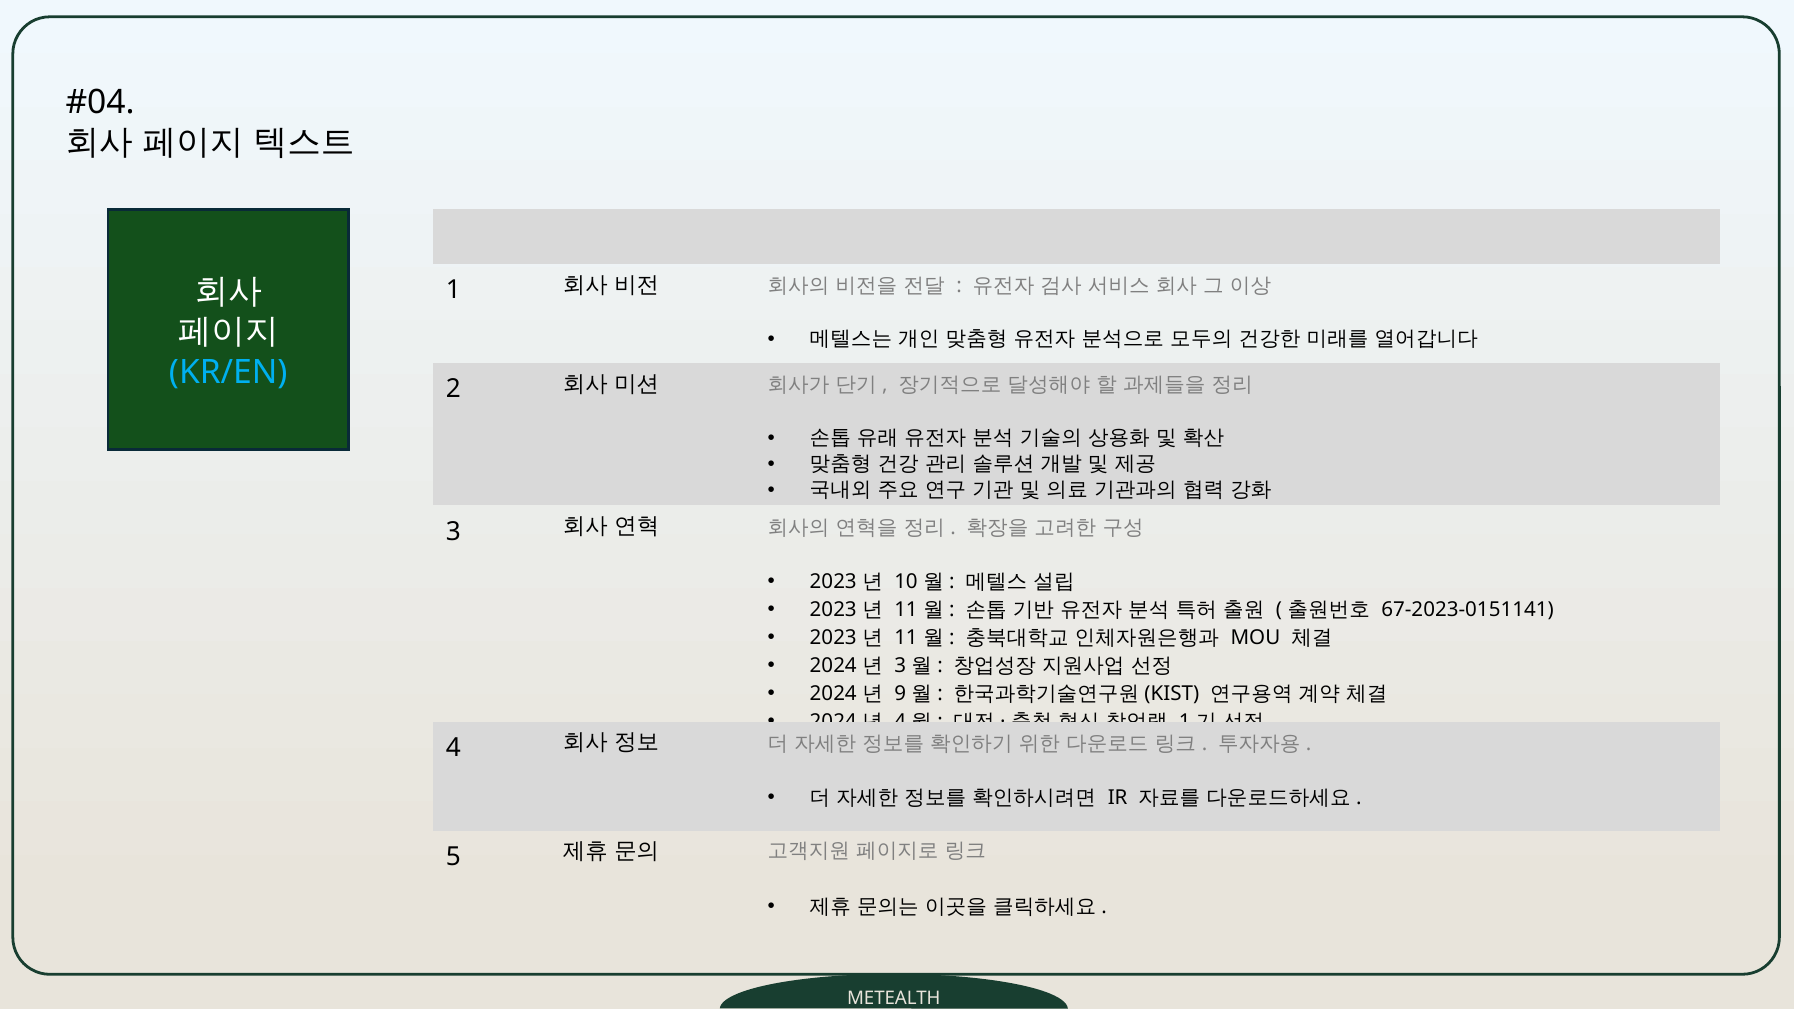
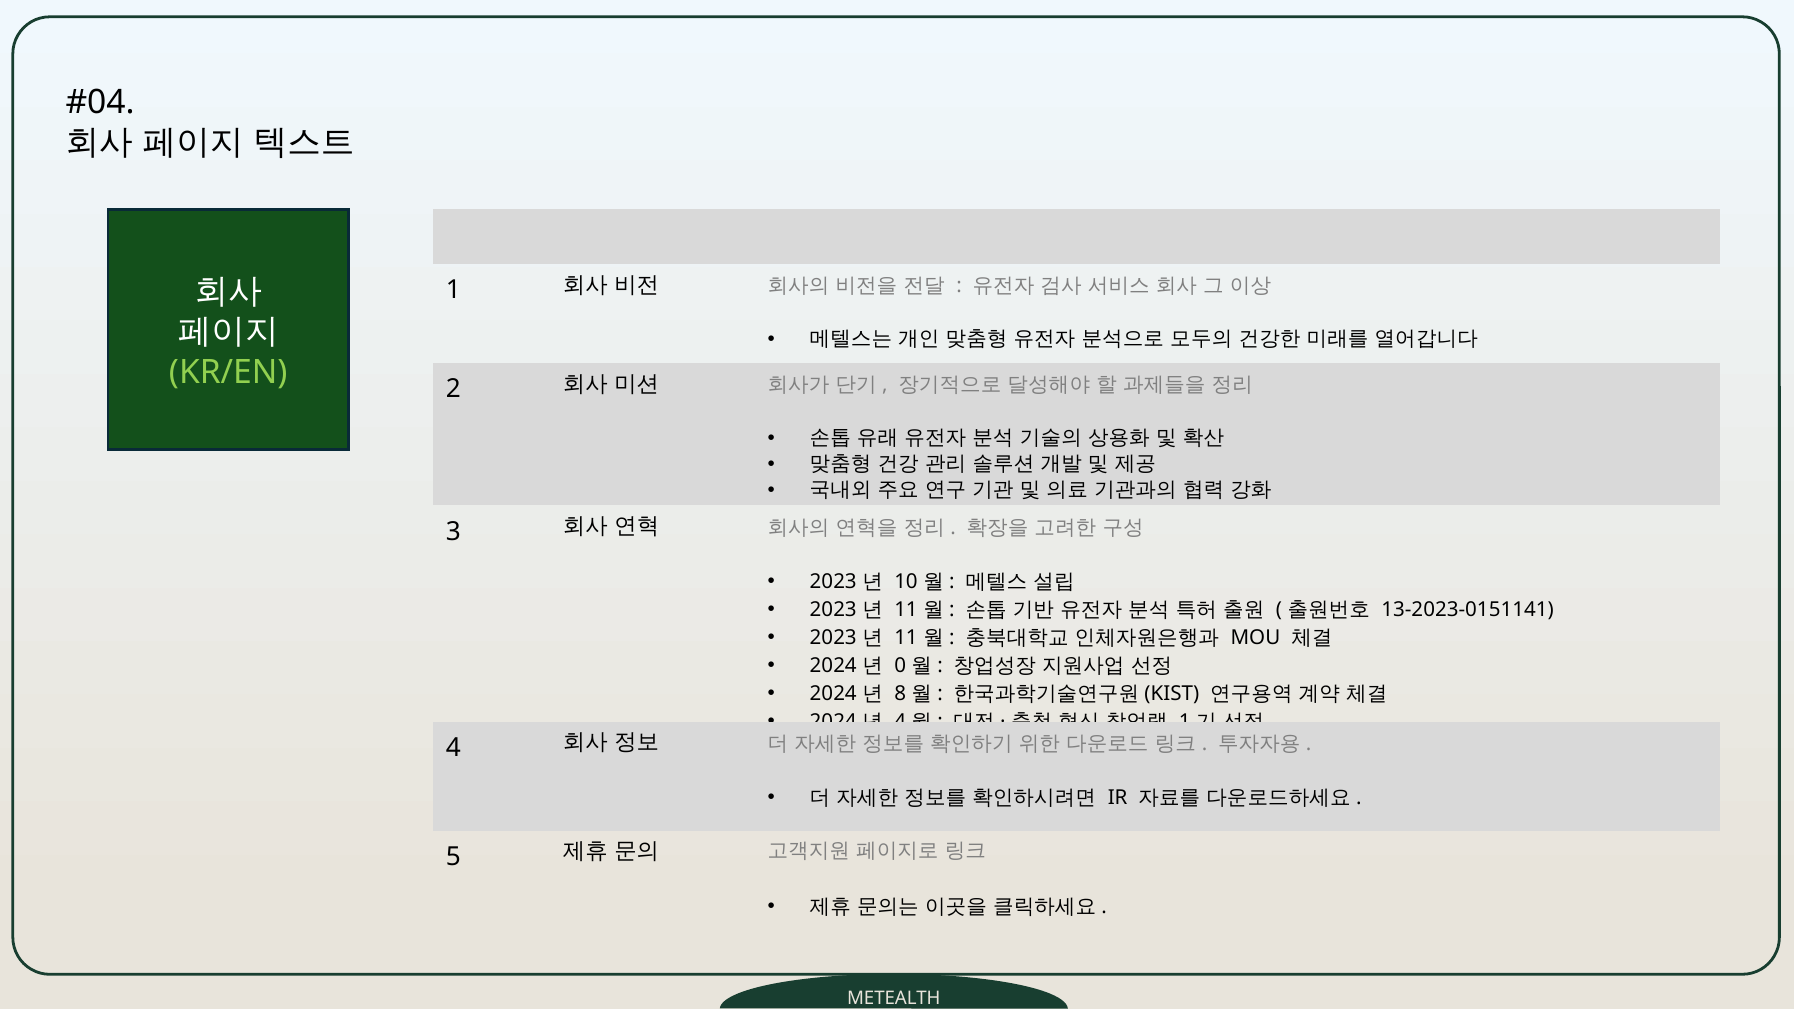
KR/EN colour: light blue -> light green (228, 372)
67-2023-0151141: 67-2023-0151141 -> 13-2023-0151141 (1468, 610)
3: 3 -> 0 (900, 666)
9: 9 -> 8 (900, 694)
